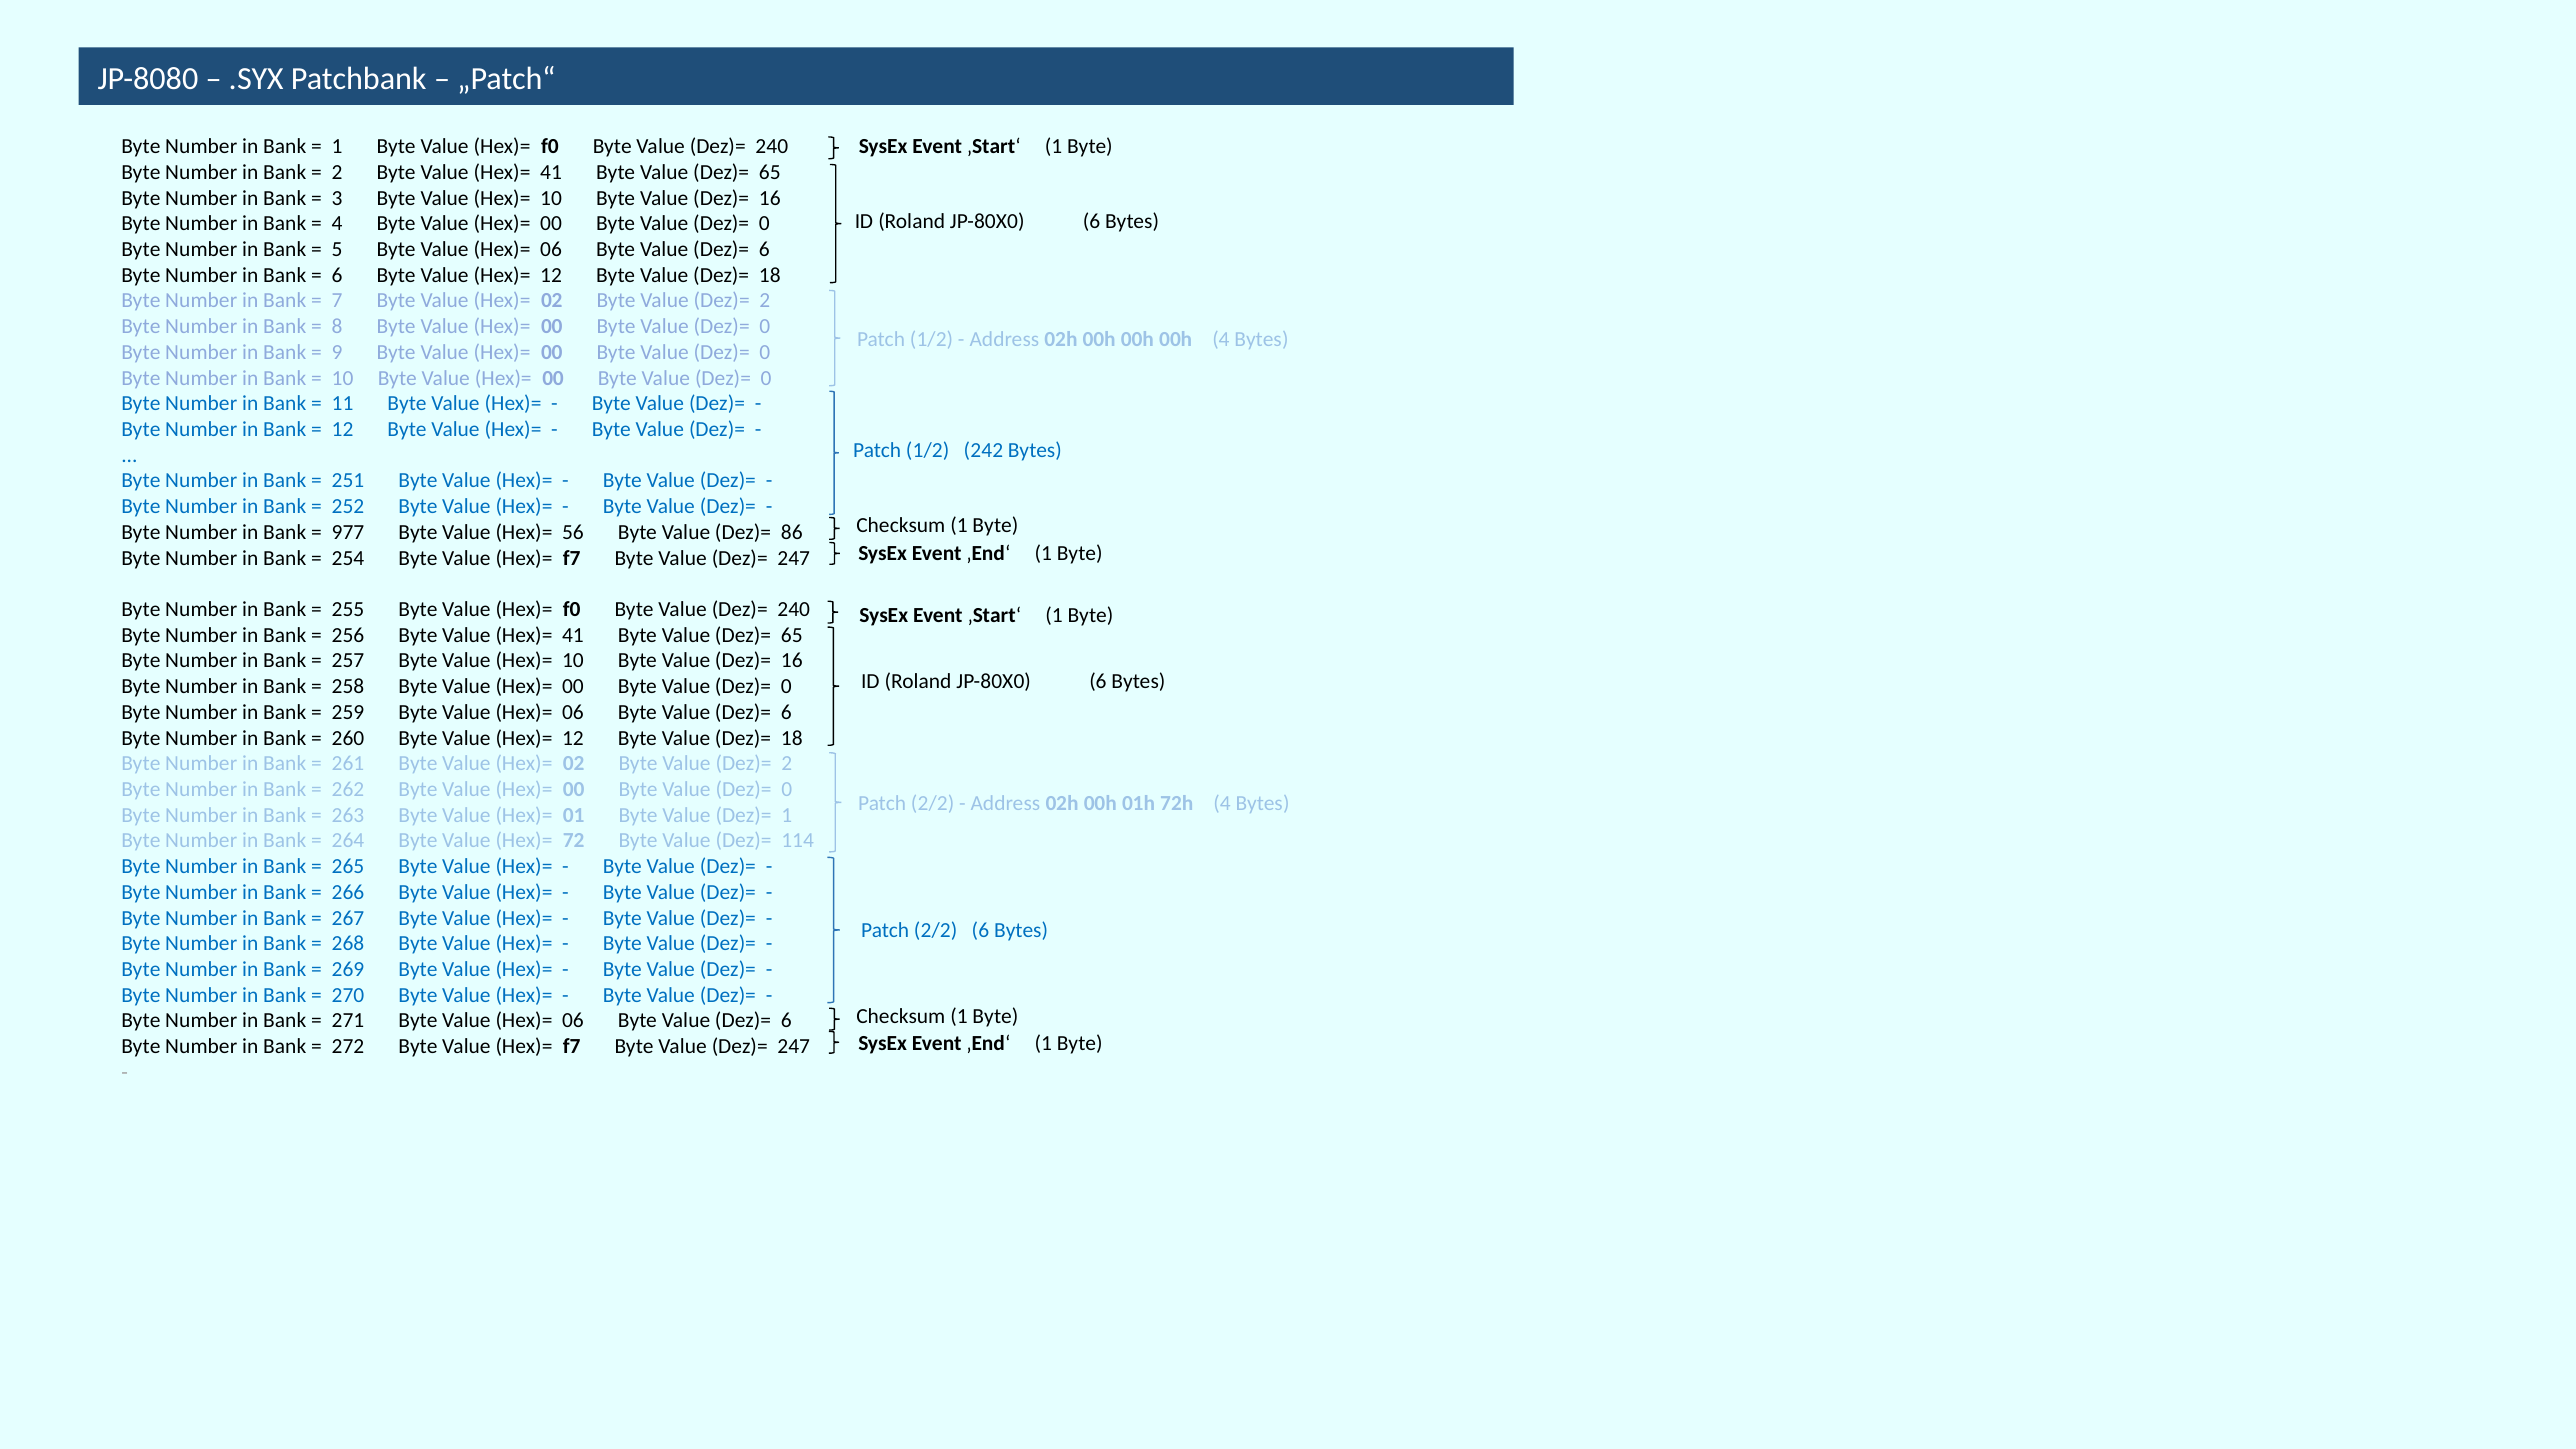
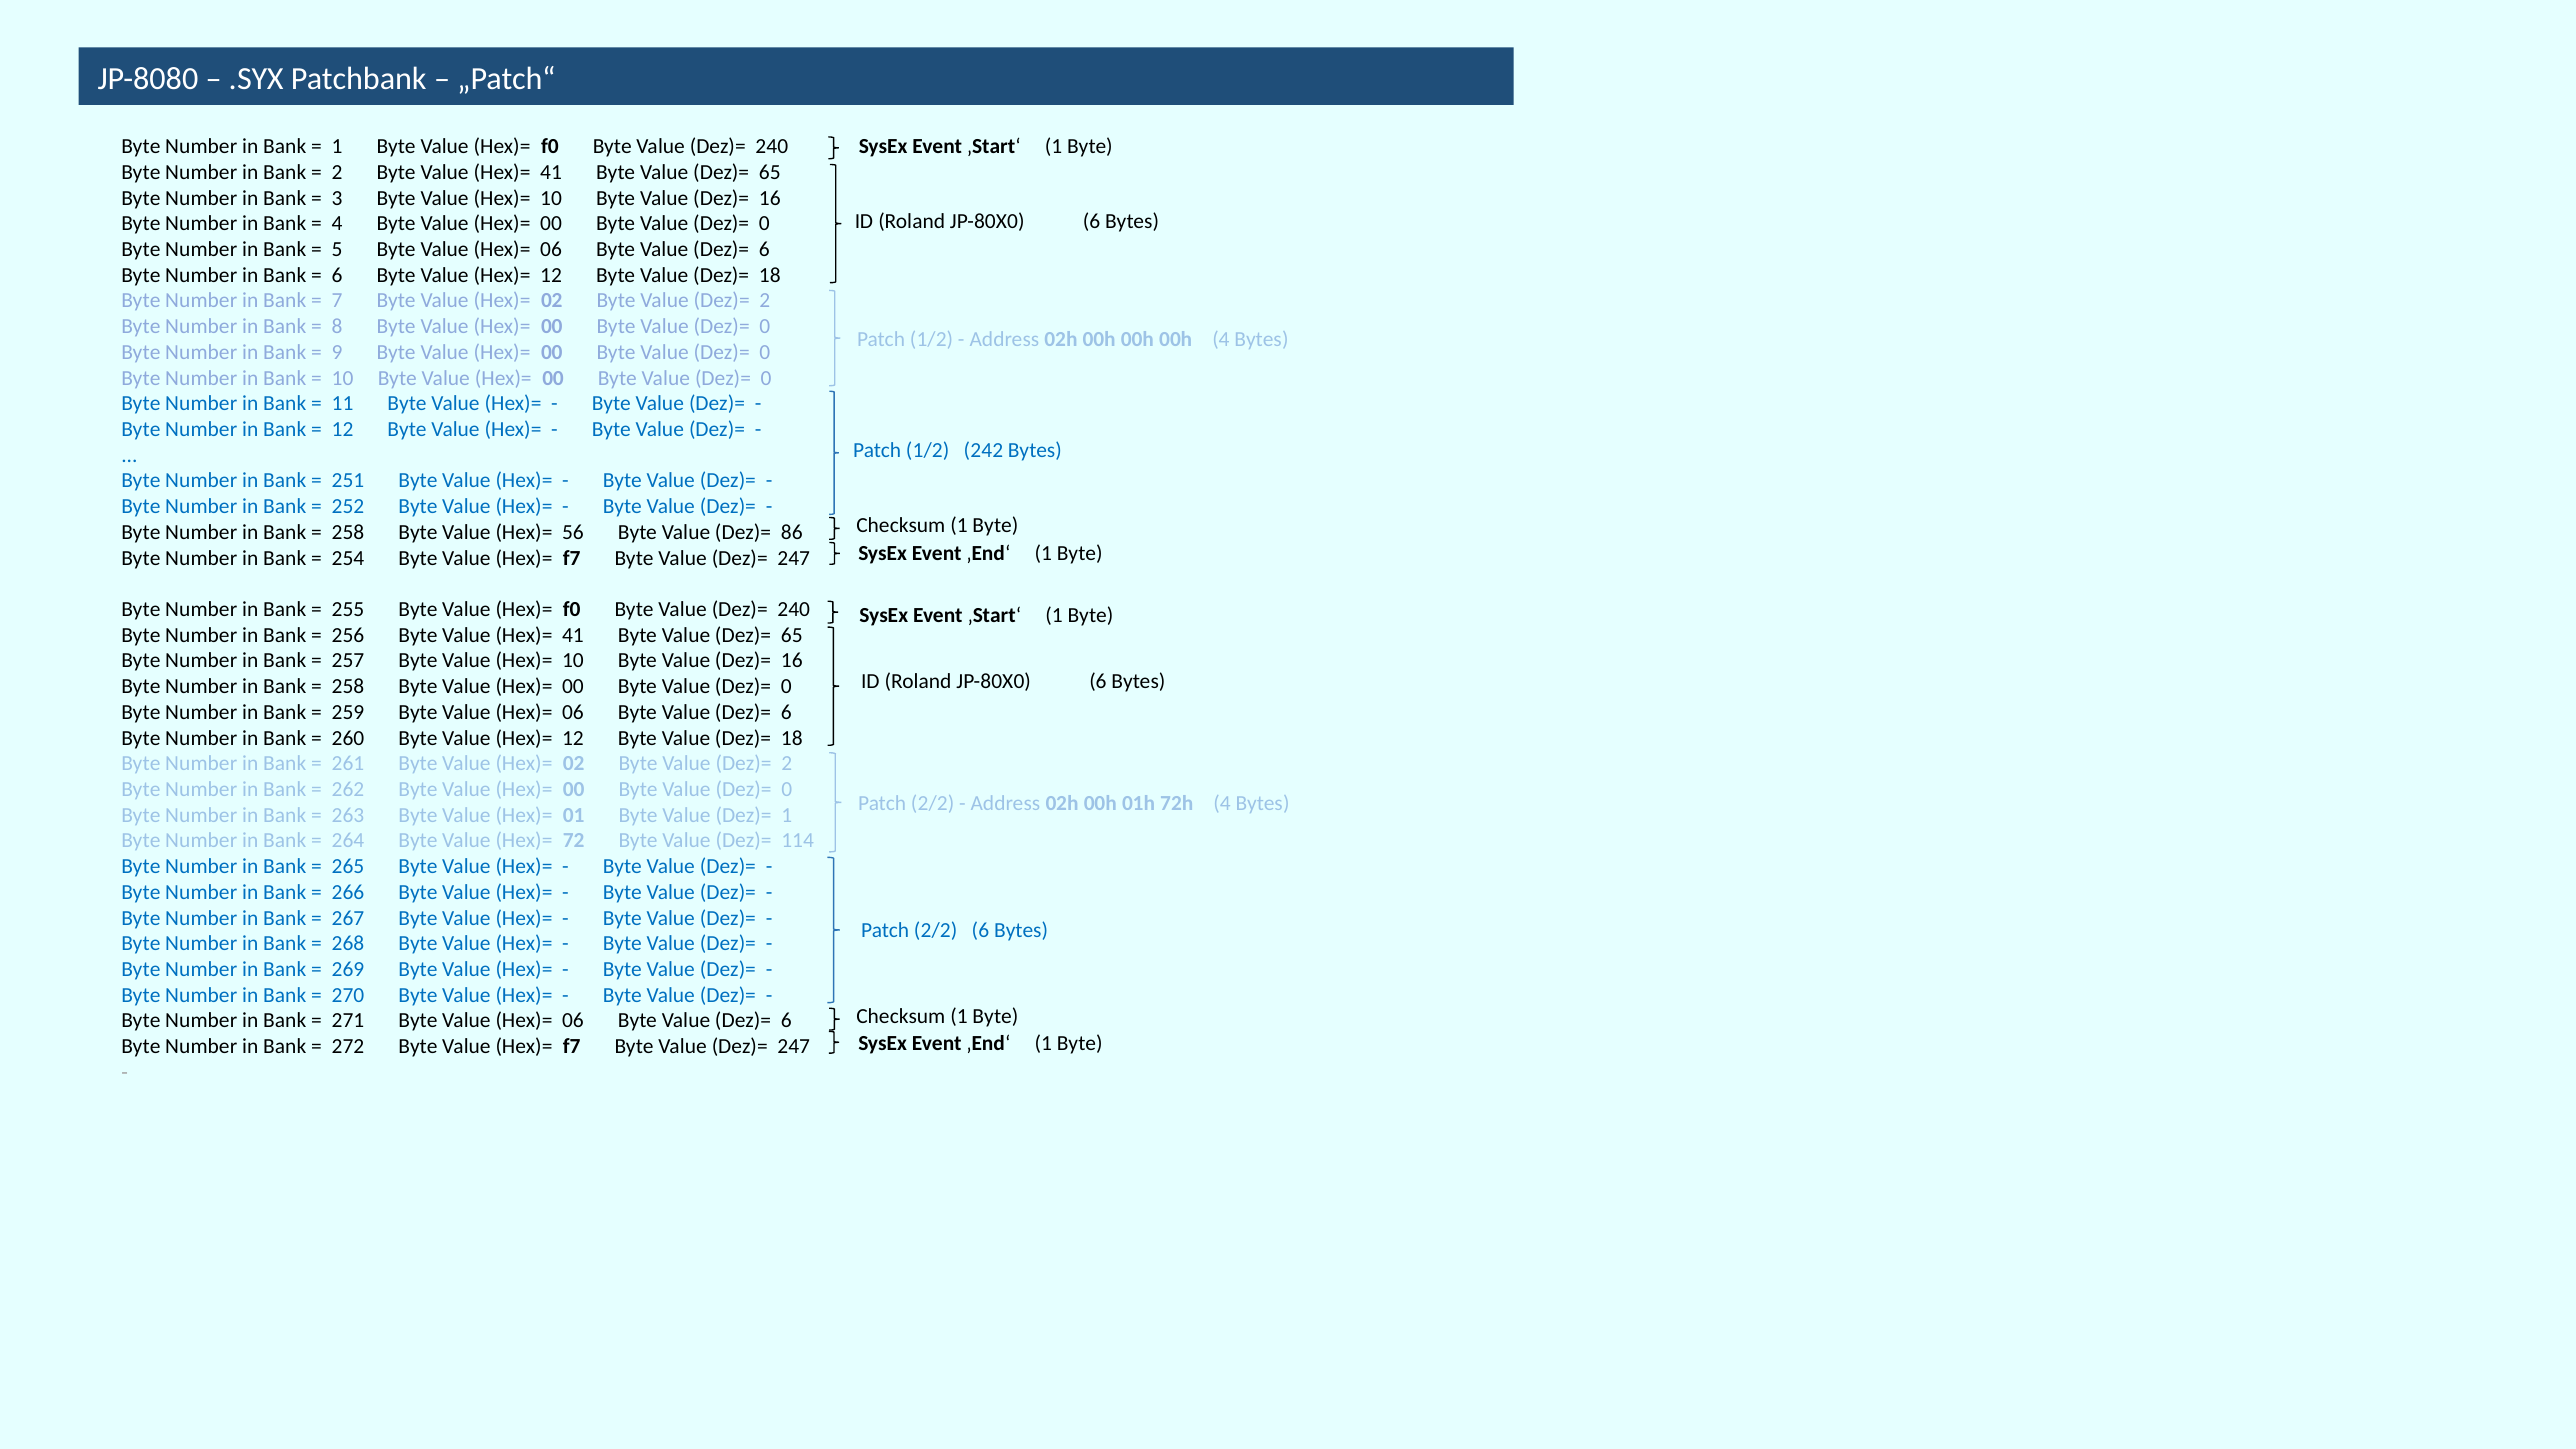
977: 977 -> 258 (348, 532)
